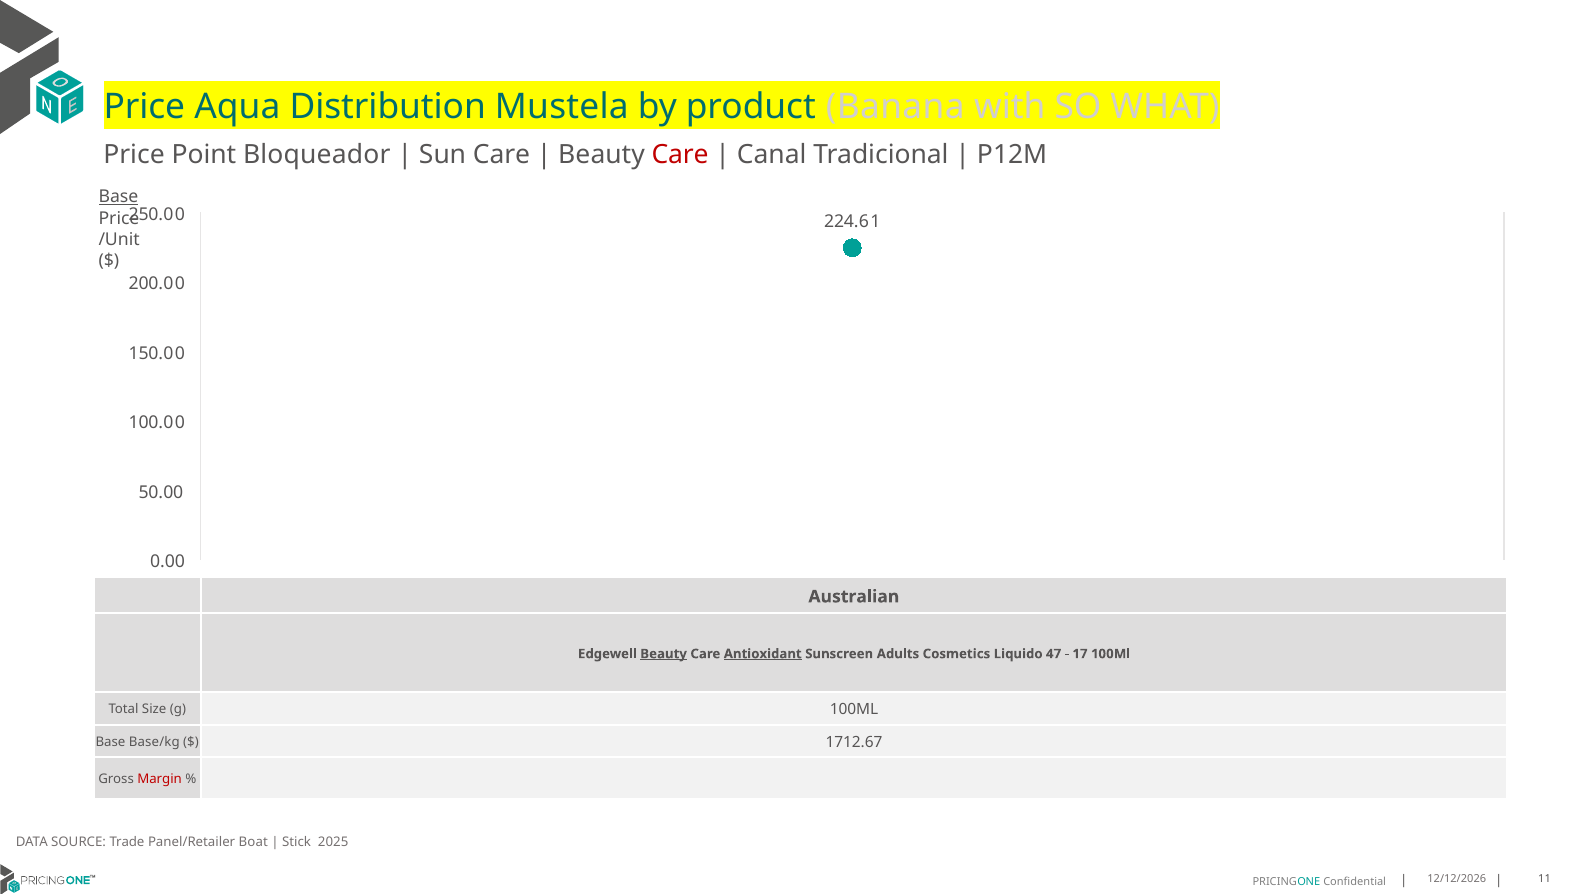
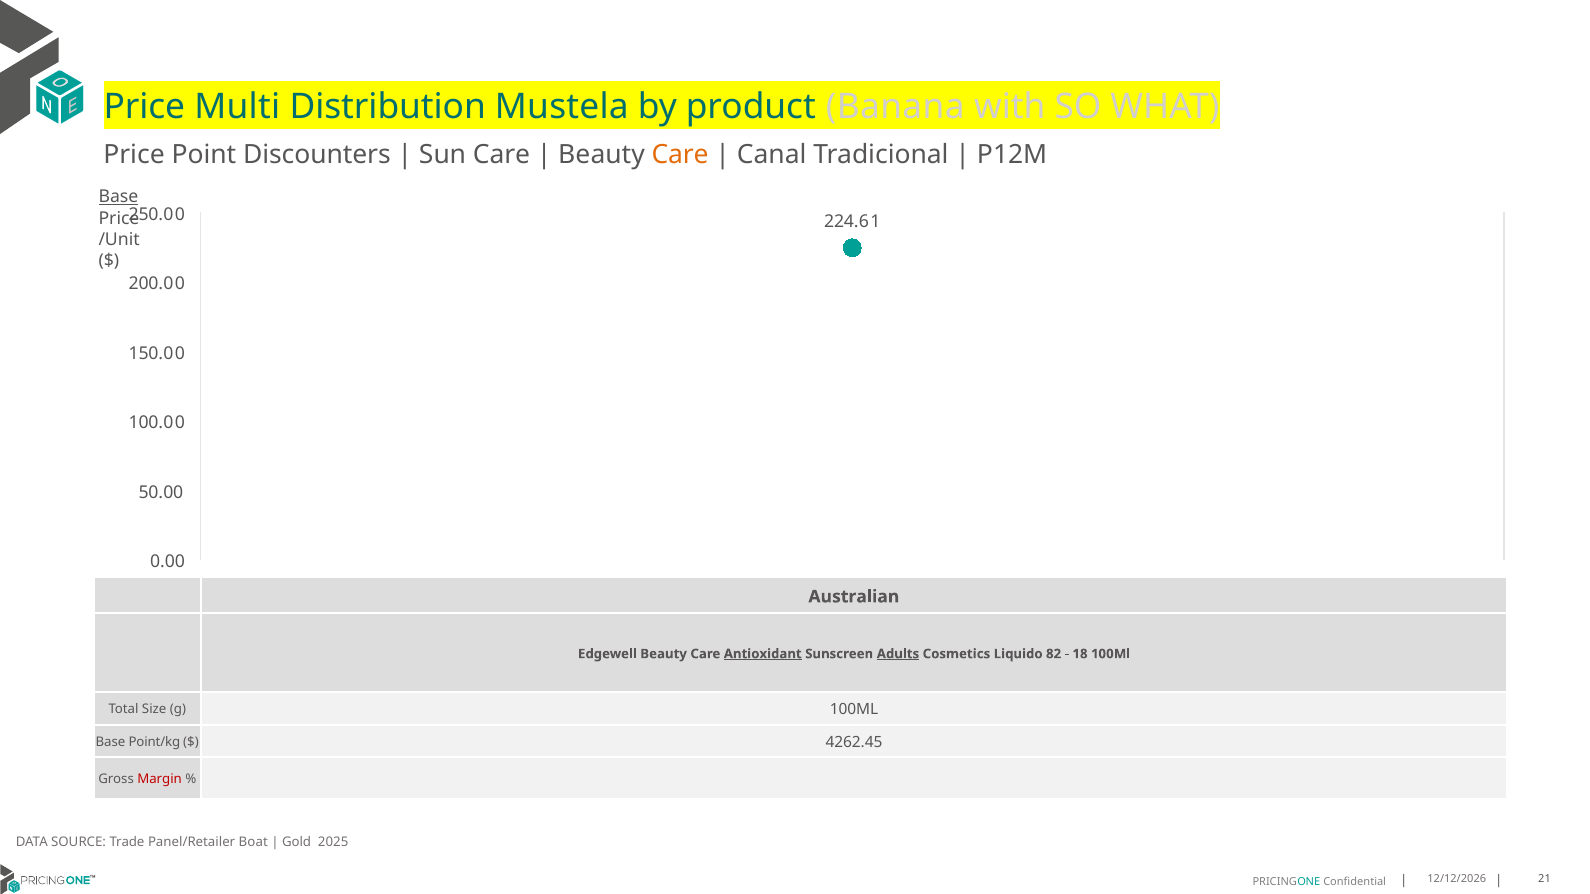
Aqua: Aqua -> Multi (237, 107)
Bloqueador: Bloqueador -> Discounters (317, 155)
Care colour: red -> orange (680, 155)
Beauty underline: present -> none (664, 654)
Adults underline: none -> present (898, 654)
47: 47 -> 82 (1054, 654)
17: 17 -> 18 (1080, 654)
Base/kg: Base/kg -> Point/kg (154, 742)
1712.67: 1712.67 -> 4262.45 (854, 743)
Stick: Stick -> Gold (297, 842)
11: 11 -> 21 (1545, 879)
